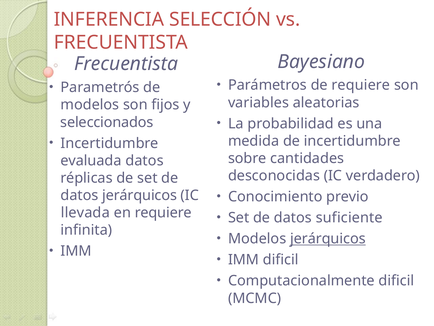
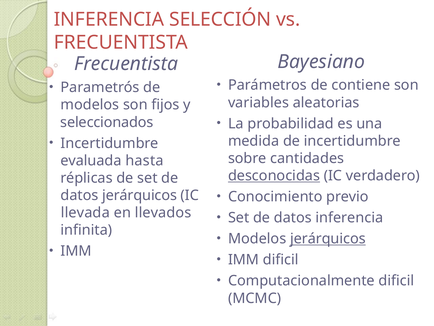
de requiere: requiere -> contiene (361, 85)
evaluada datos: datos -> hasta (145, 160)
desconocidas underline: none -> present (274, 176)
en requiere: requiere -> llevados (163, 212)
datos suficiente: suficiente -> inferencia (349, 217)
